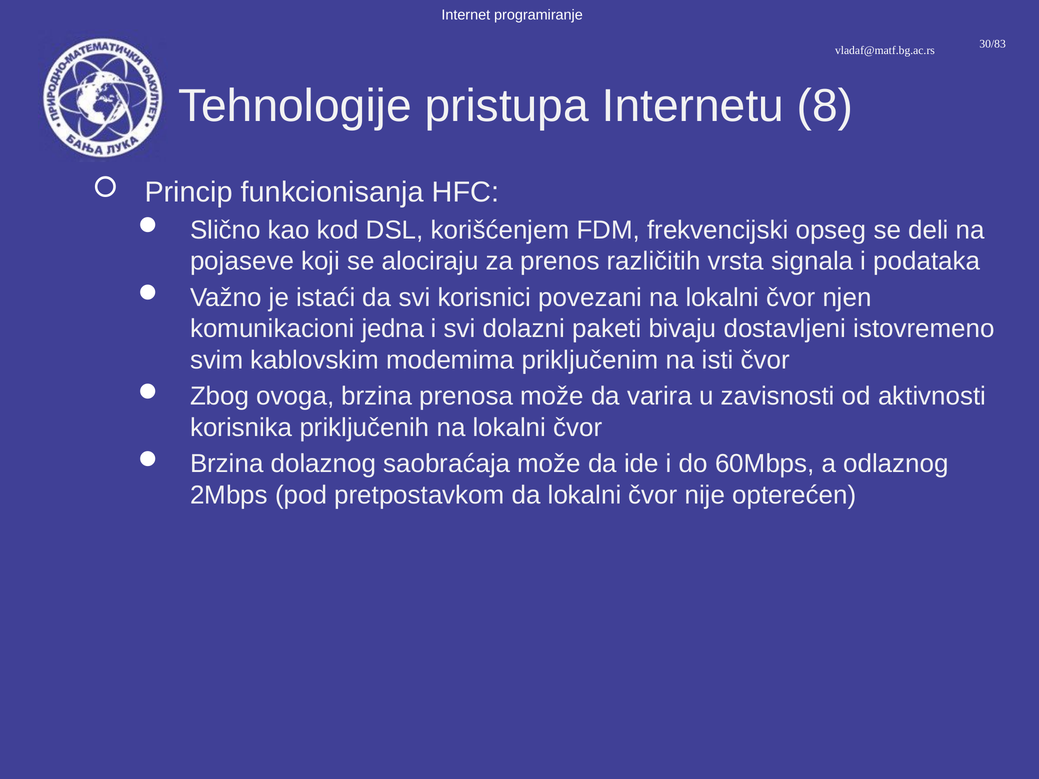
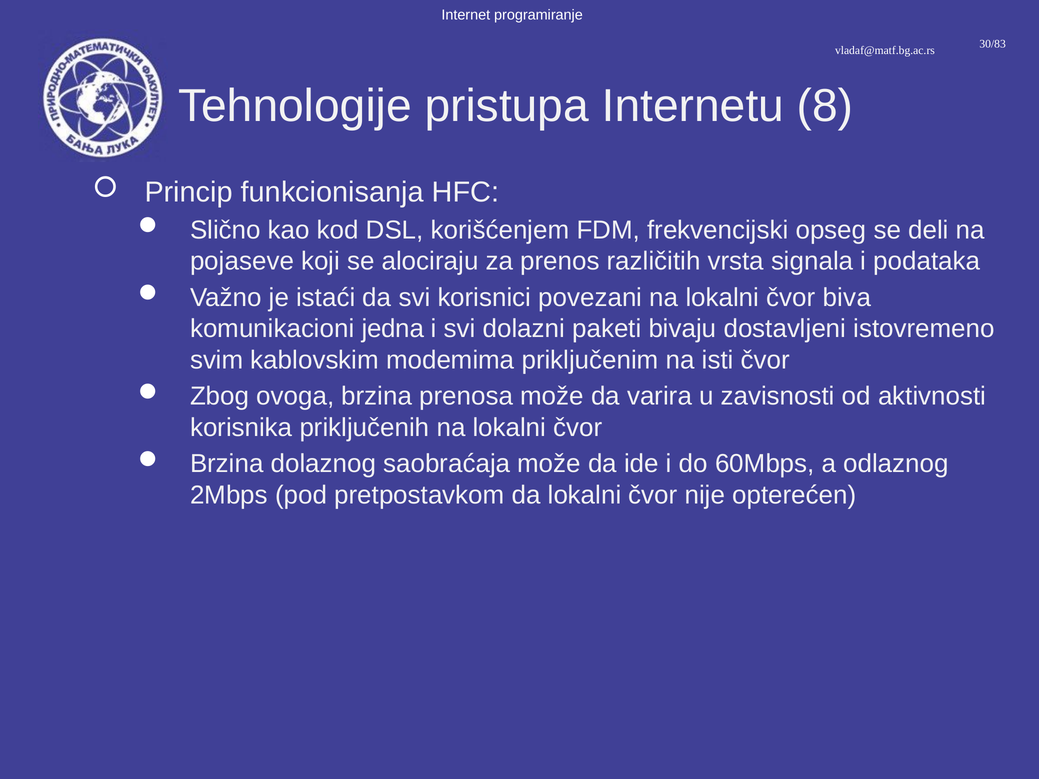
njen: njen -> biva (847, 298)
